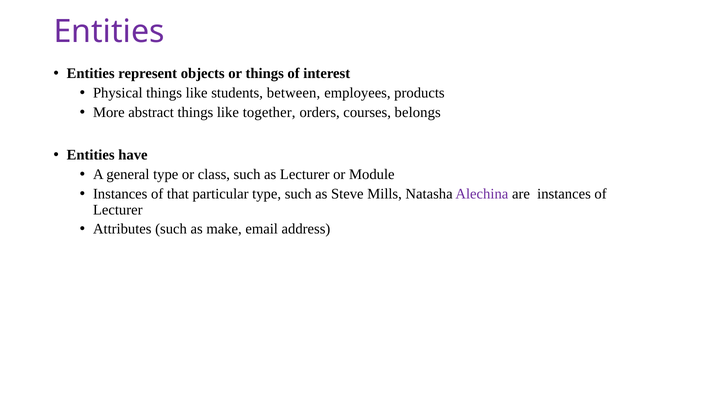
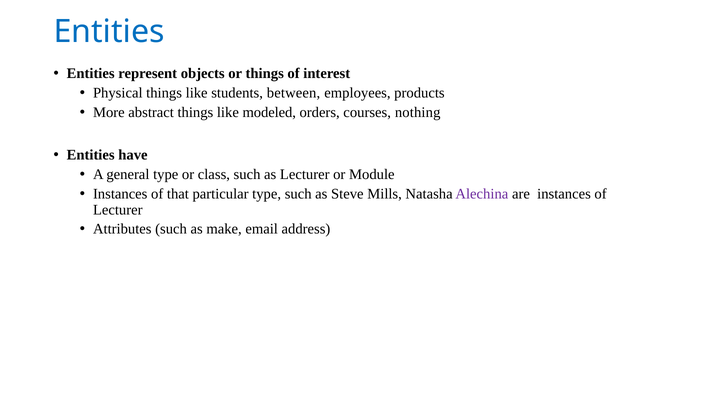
Entities colour: purple -> blue (109, 31)
together: together -> modeled (269, 112)
belongs: belongs -> nothing (418, 112)
